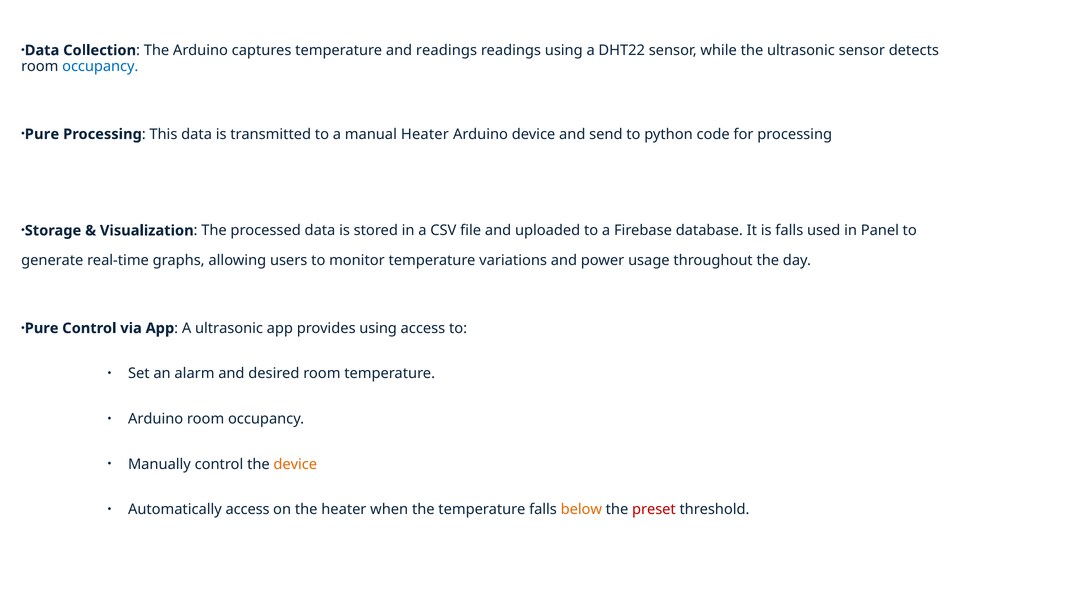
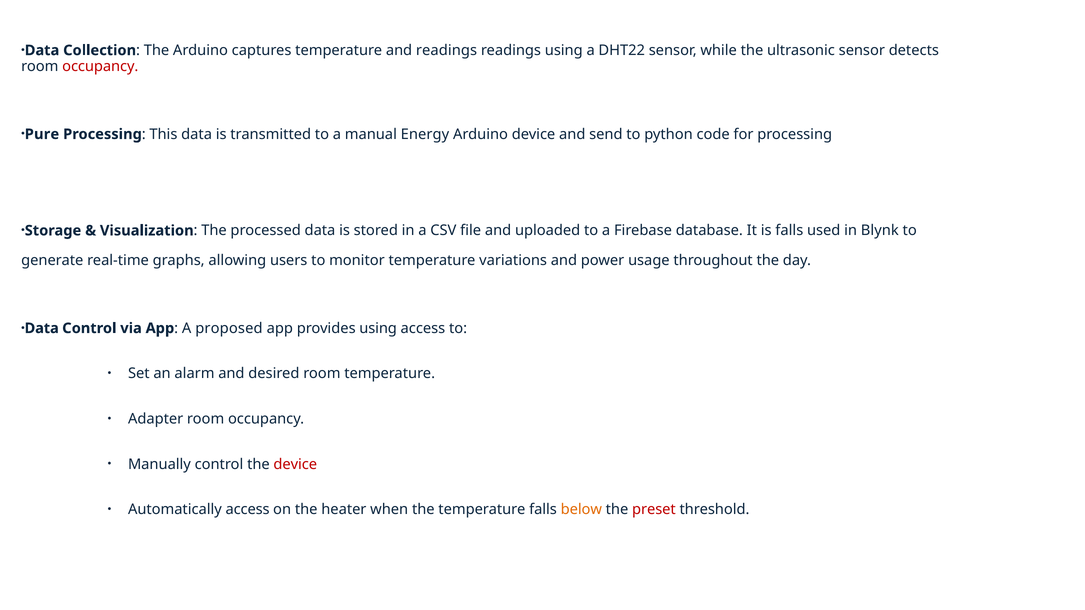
occupancy colour: blue -> red (100, 66)
manual Heater: Heater -> Energy (425, 134)
Panel: Panel -> Blynk (880, 231)
Pure: Pure -> Data (42, 328)
A ultrasonic: ultrasonic -> proposed (229, 328)
Arduino: Arduino -> Adapter (156, 419)
device colour: orange -> red (295, 464)
